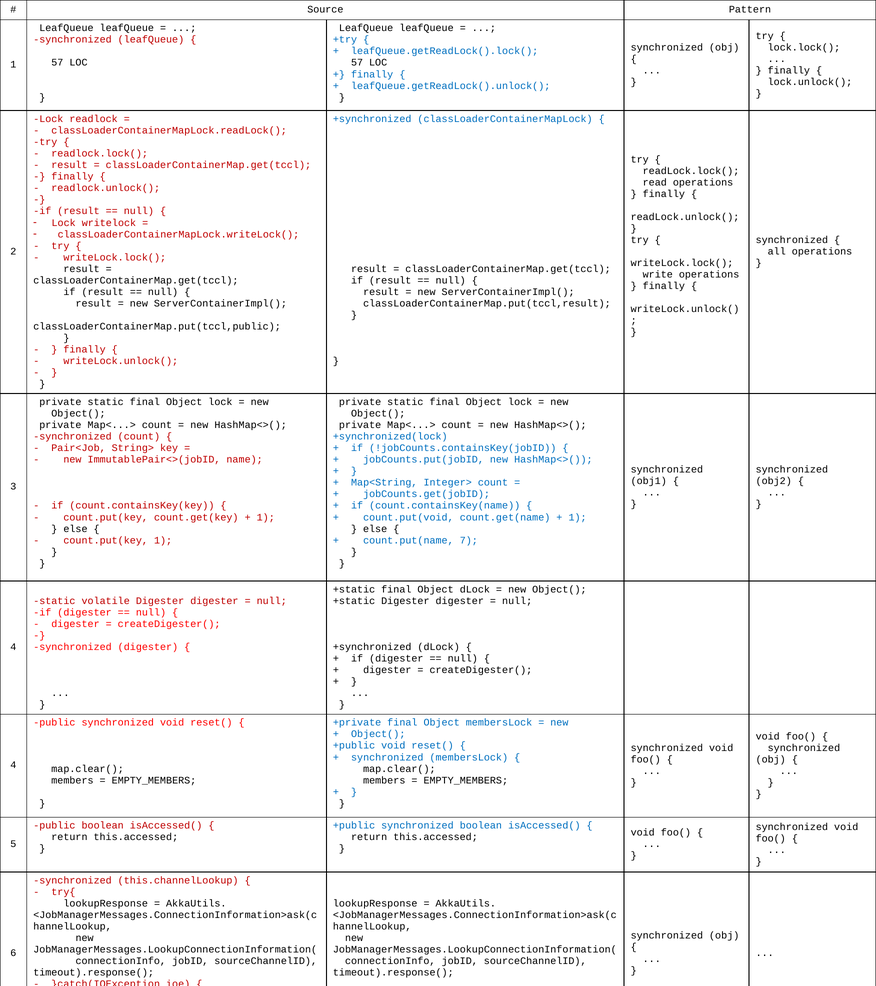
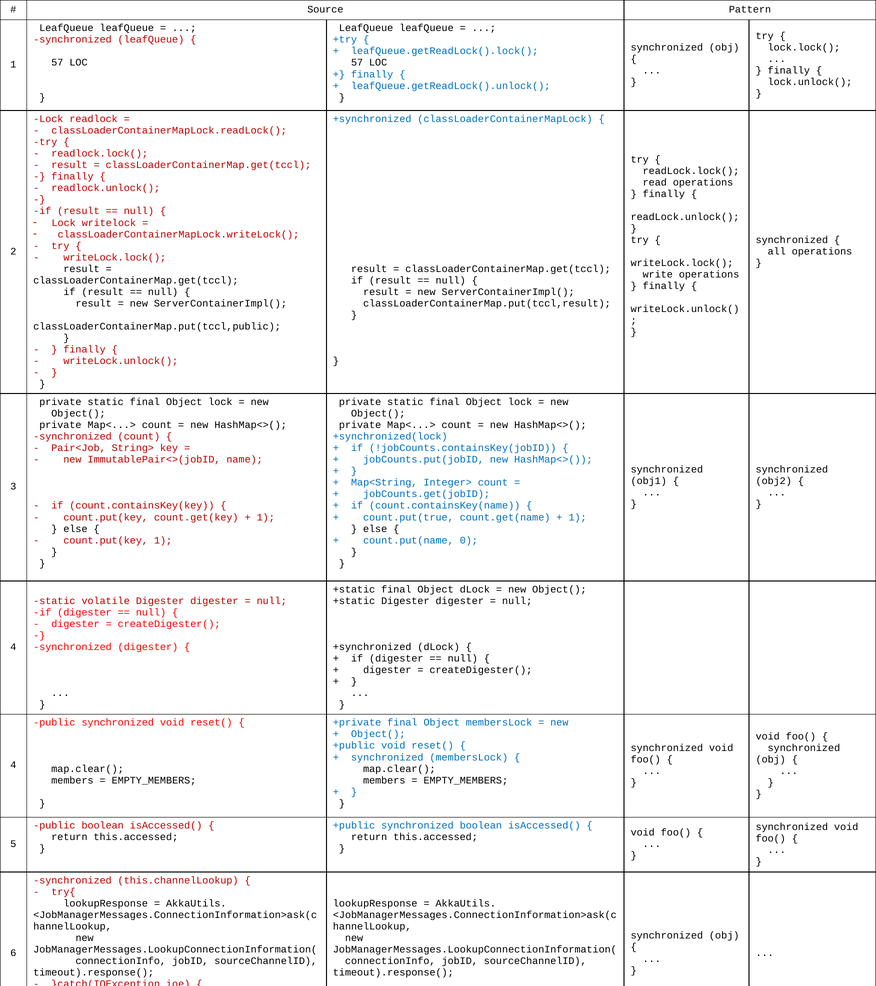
count.put(void: count.put(void -> count.put(true (408, 517)
count.put(name 7: 7 -> 0 (469, 540)
